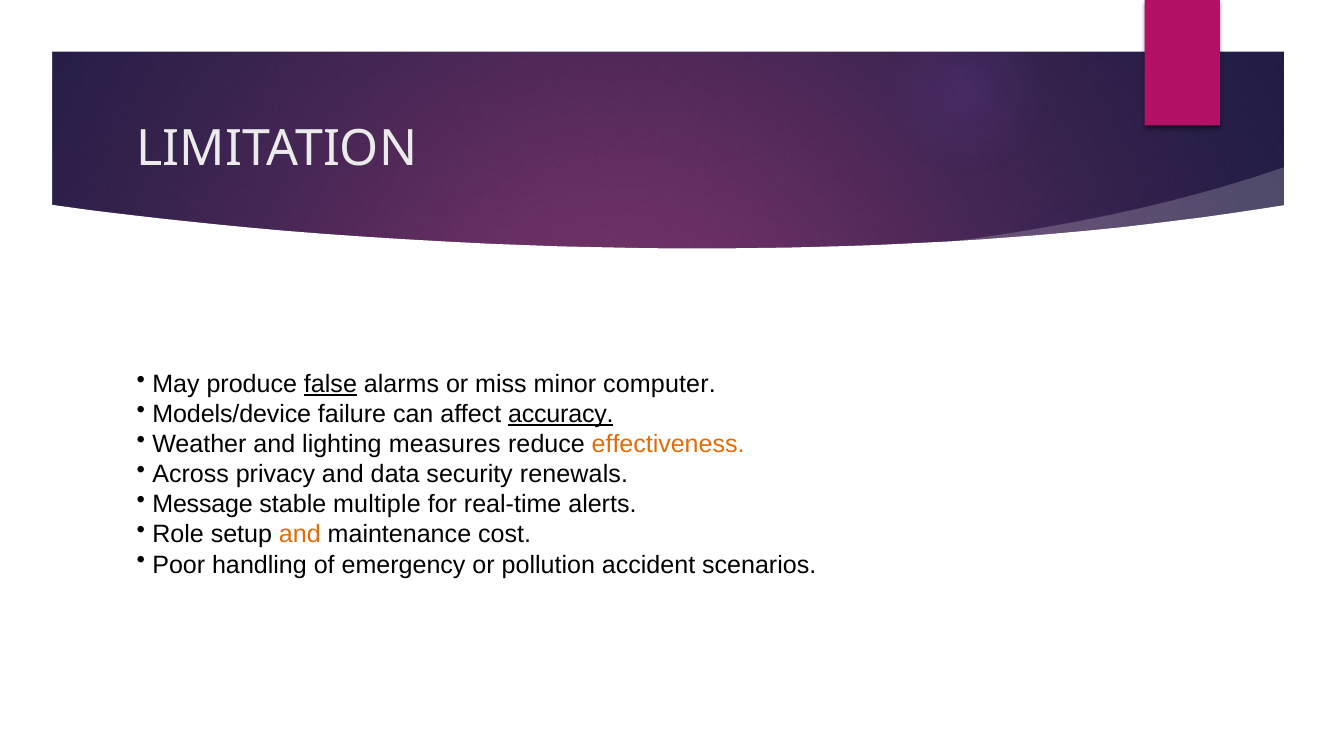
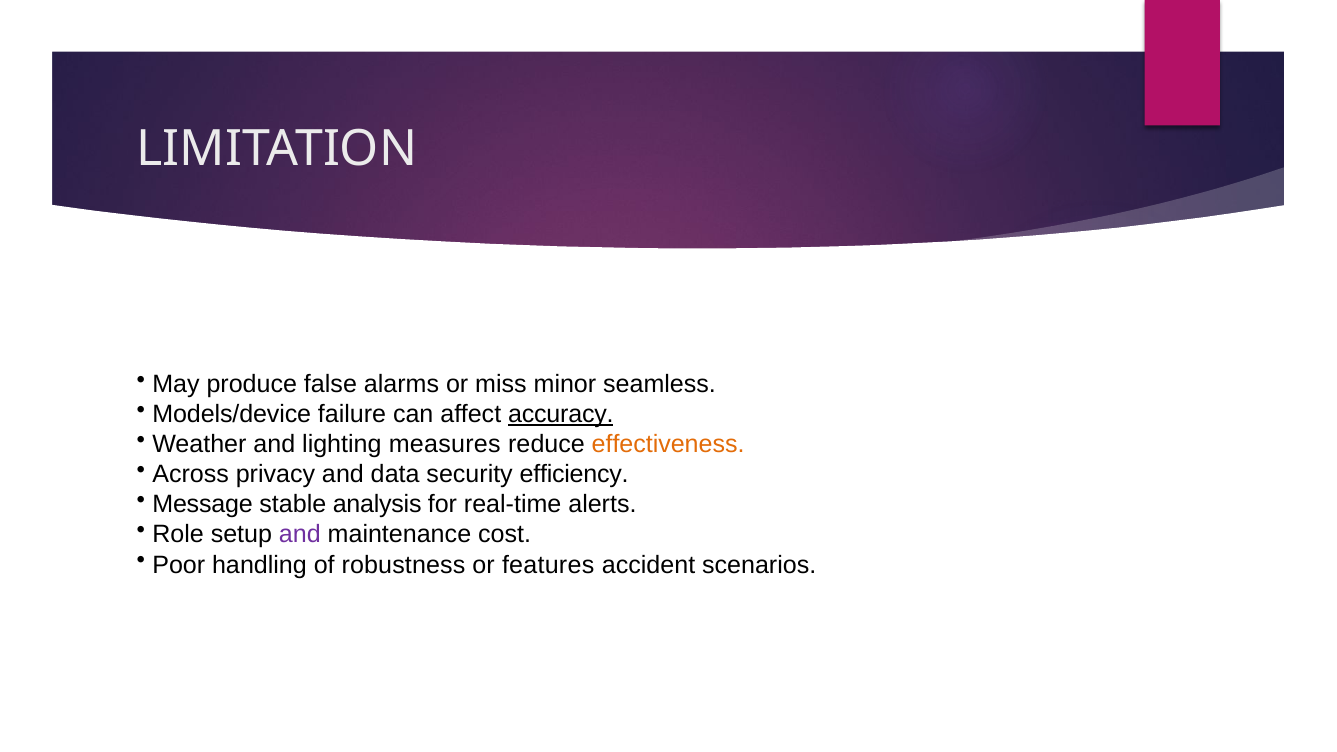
false underline: present -> none (330, 384)
computer: computer -> seamless (660, 384)
renewals: renewals -> efficiency (574, 475)
multiple: multiple -> analysis (377, 505)
and colour: orange -> purple (300, 535)
emergency: emergency -> robustness (404, 565)
pollution: pollution -> features (548, 565)
